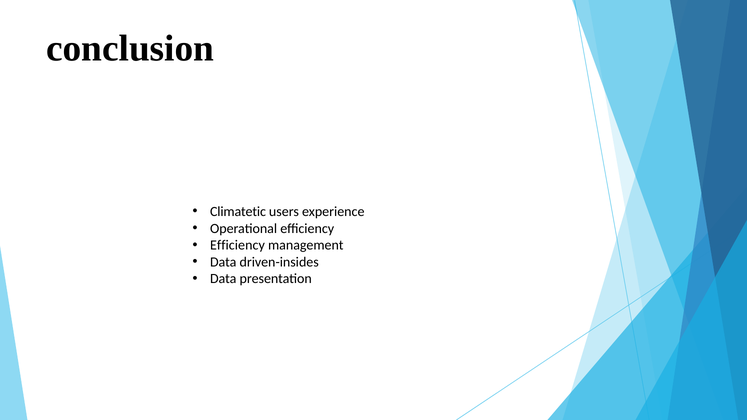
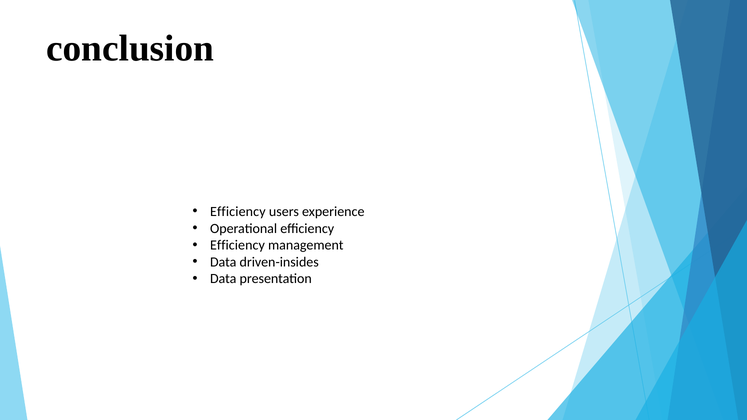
Climatetic: Climatetic -> Efficiency (238, 212)
